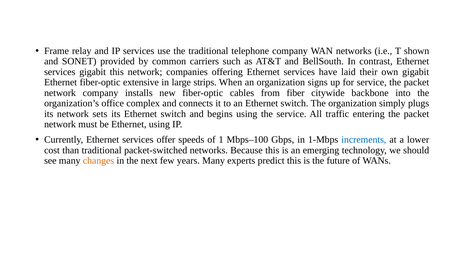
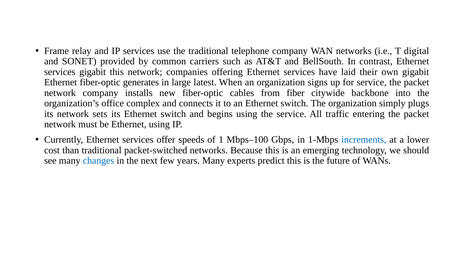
shown: shown -> digital (417, 51)
extensive: extensive -> generates (141, 82)
strips: strips -> latest (205, 82)
changes colour: orange -> blue (99, 160)
